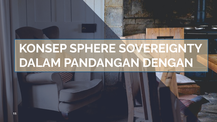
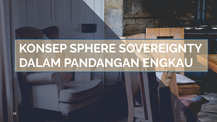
DENGAN: DENGAN -> ENGKAU (168, 63)
